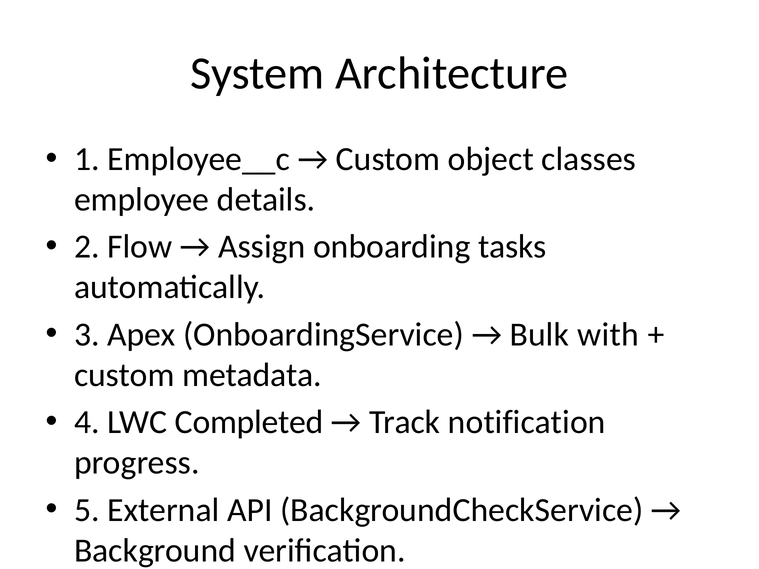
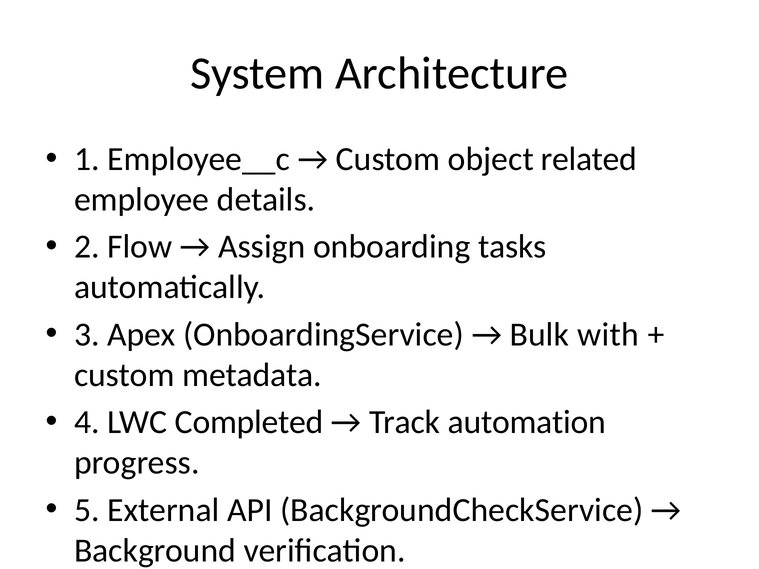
classes: classes -> related (589, 159)
notification: notification -> automation (527, 422)
